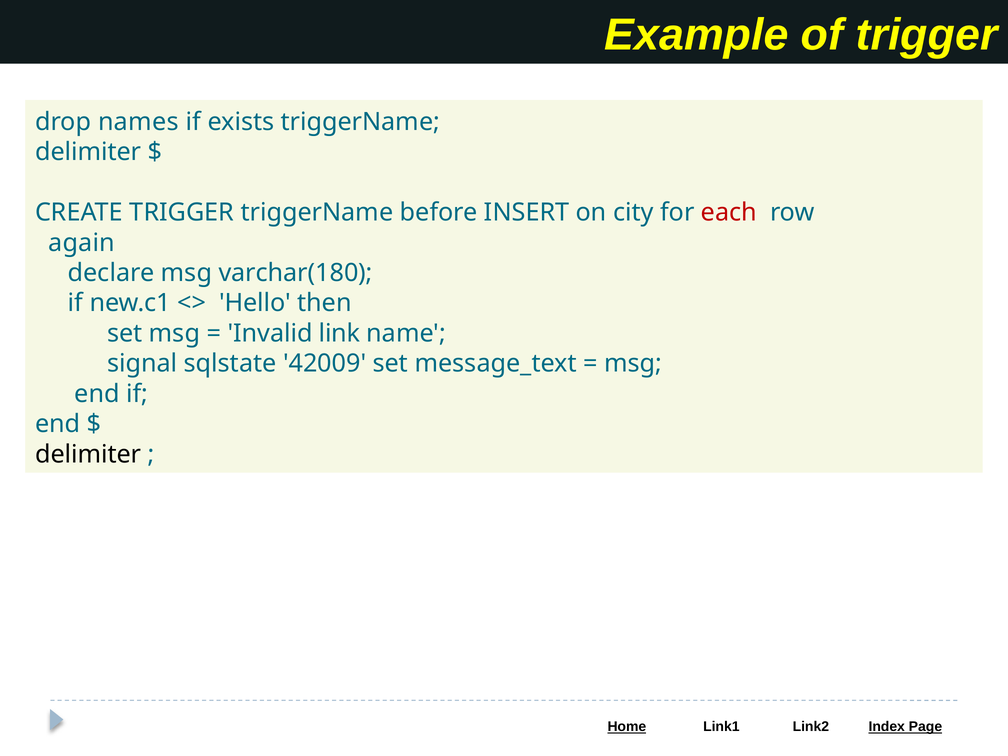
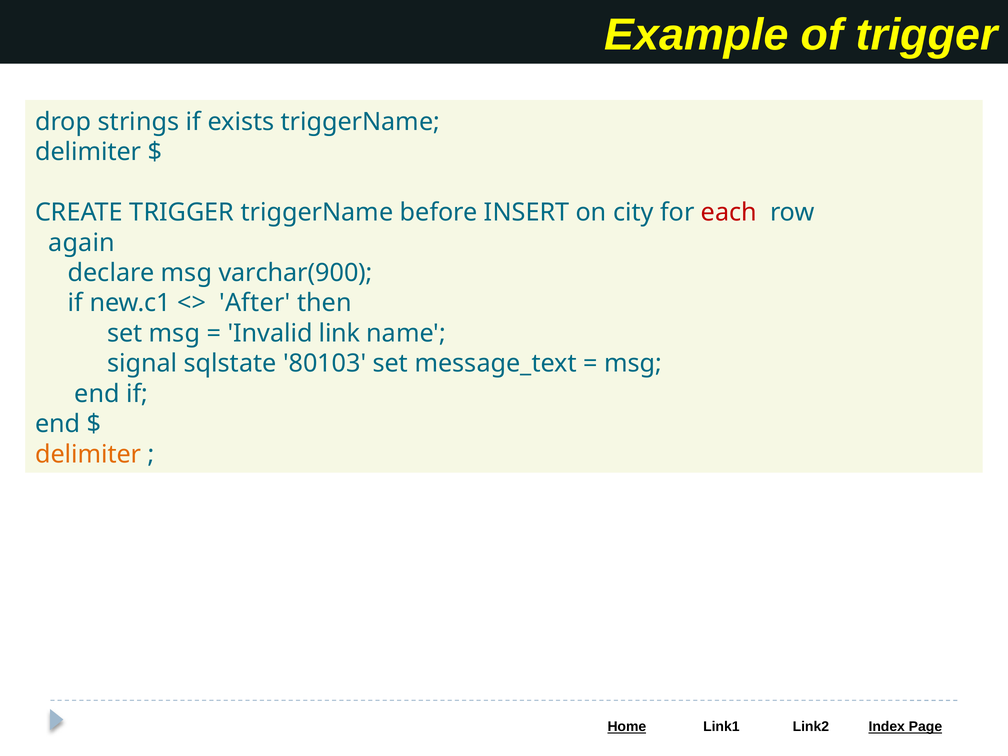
names: names -> strings (139, 122)
varchar(180: varchar(180 -> varchar(900 (296, 273)
Hello: Hello -> After (255, 303)
42009: 42009 -> 80103 (325, 364)
delimiter colour: black -> orange (88, 454)
